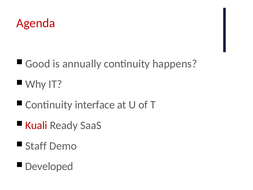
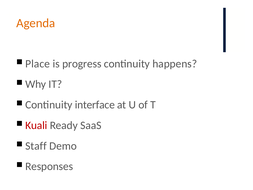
Agenda colour: red -> orange (36, 23)
Good: Good -> Place (38, 64)
annually: annually -> progress (82, 64)
Developed: Developed -> Responses (49, 166)
